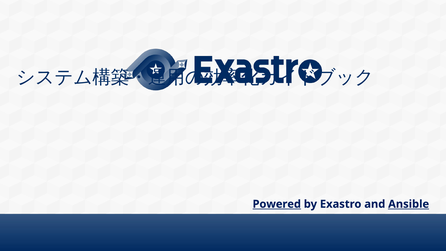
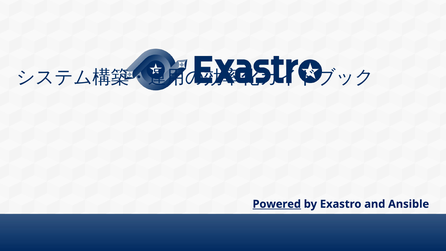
Ansible underline: present -> none (409, 204)
